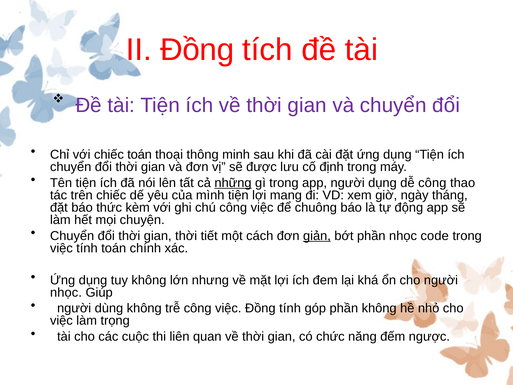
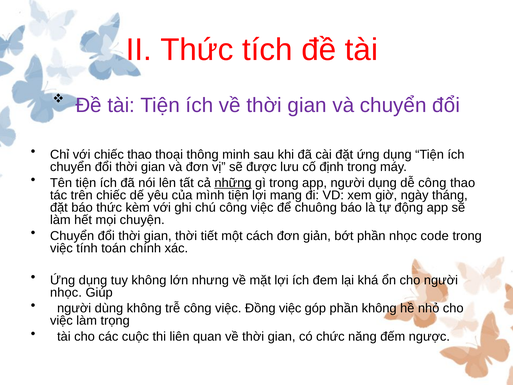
II Đồng: Đồng -> Thức (197, 50)
chiếc toán: toán -> thao (140, 155)
giản underline: present -> none (317, 236)
Đồng tính: tính -> việc (290, 308)
